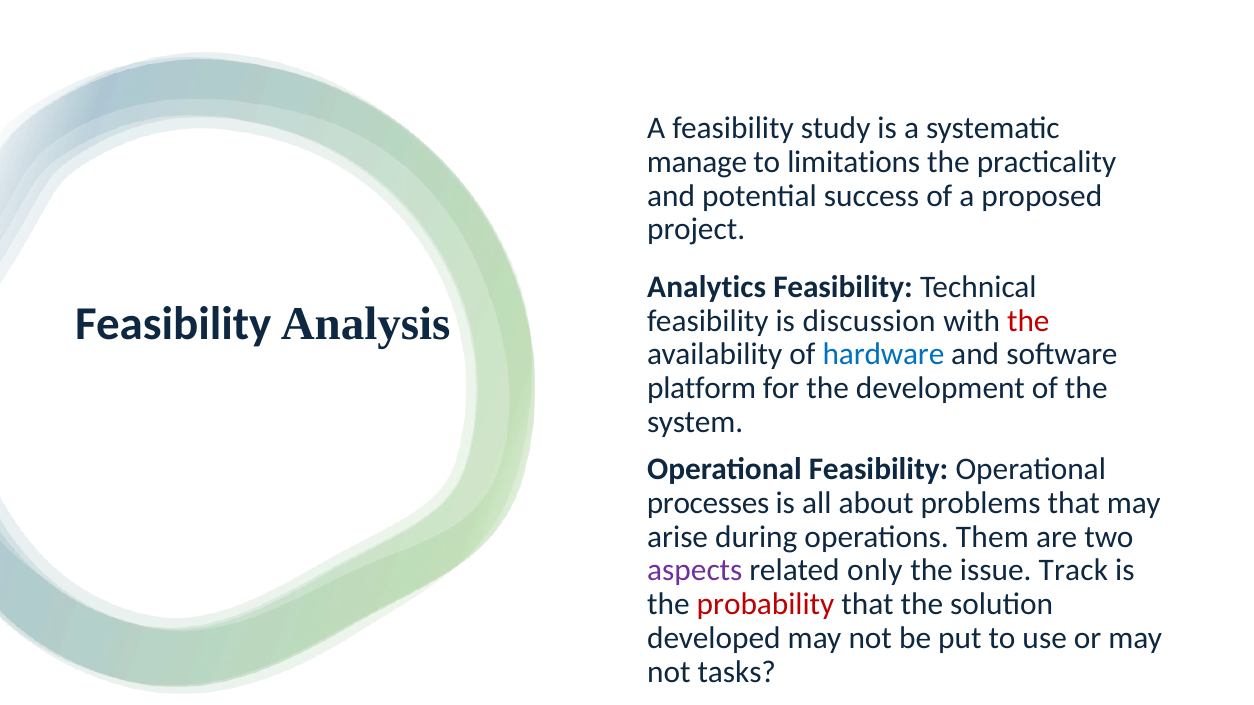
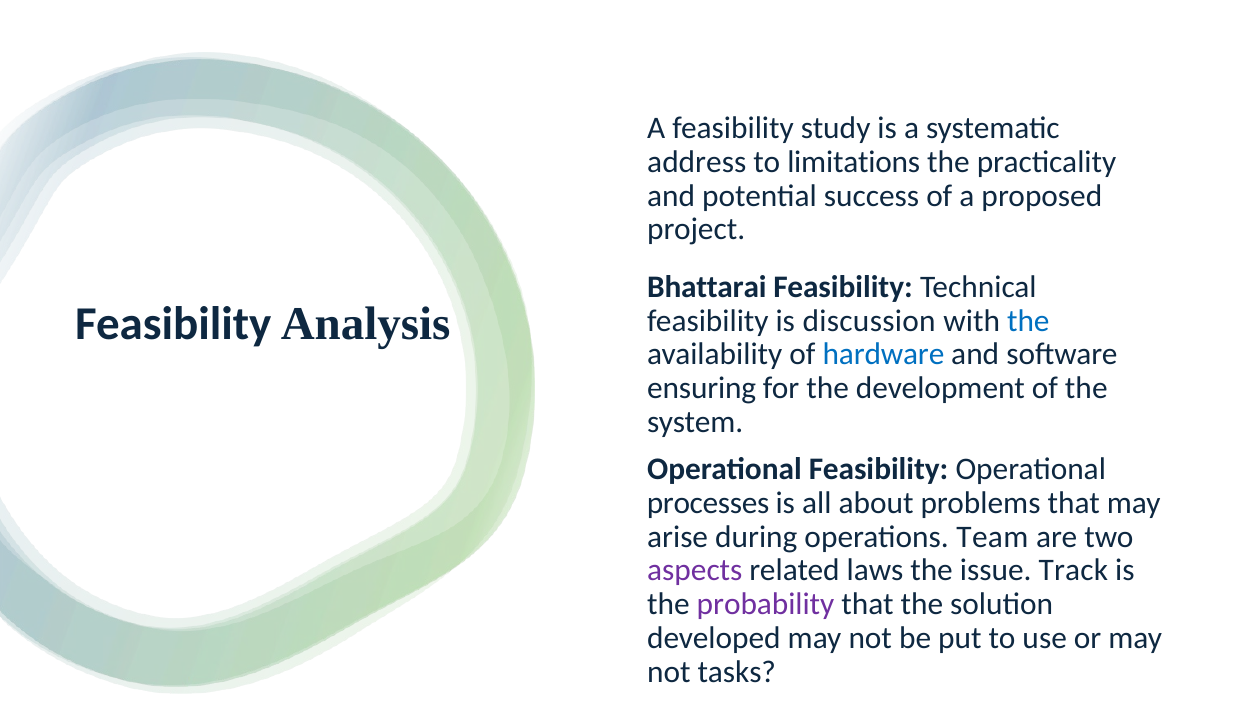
manage: manage -> address (697, 162)
Analytics: Analytics -> Bhattarai (707, 287)
the colour: red -> blue (1028, 321)
platform: platform -> ensuring (702, 389)
Them: Them -> Team (992, 537)
only: only -> laws (875, 571)
probability colour: red -> purple (766, 605)
